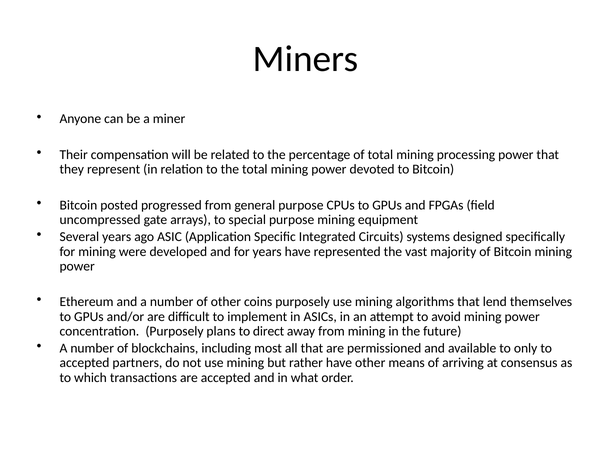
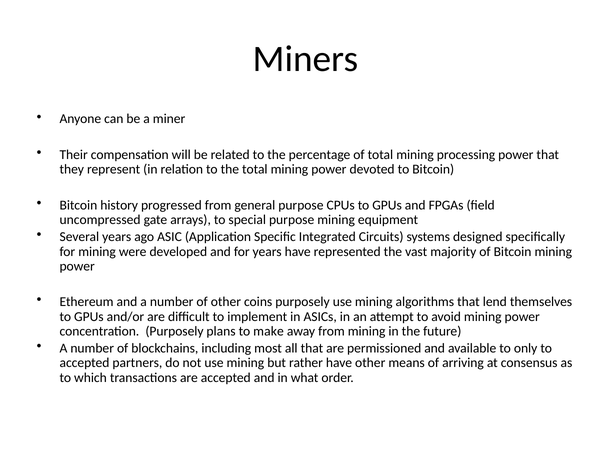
posted: posted -> history (119, 205)
direct: direct -> make (269, 331)
